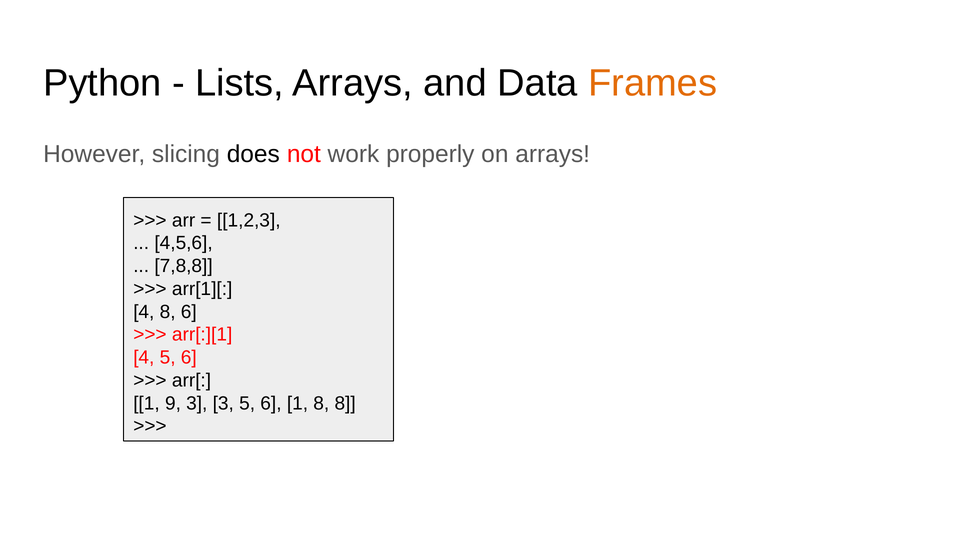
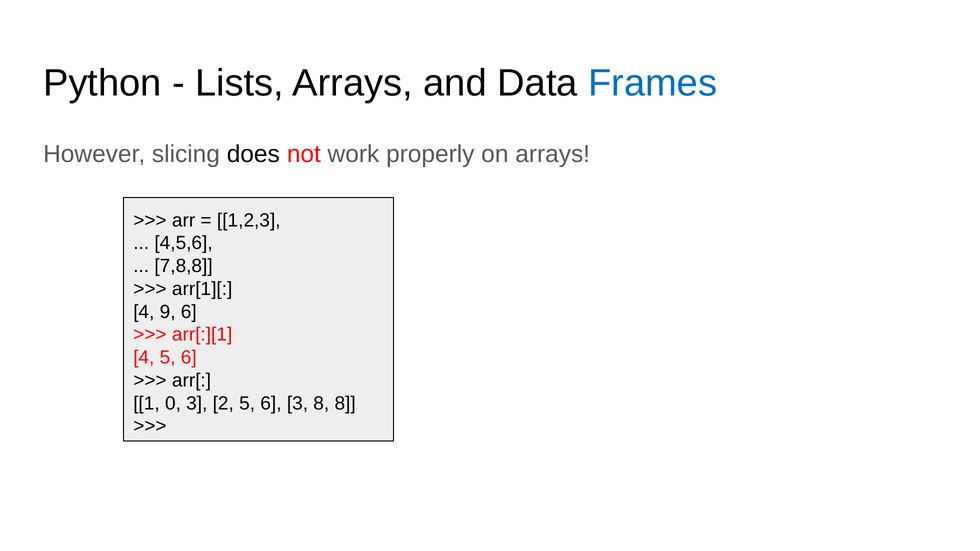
Frames colour: orange -> blue (653, 83)
4 8: 8 -> 9 (168, 312)
9: 9 -> 0 (173, 403)
3 3: 3 -> 2 (223, 403)
6 1: 1 -> 3 (297, 403)
